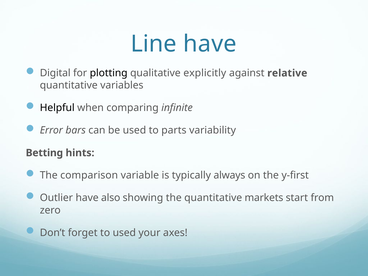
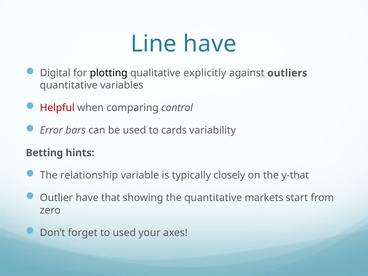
relative: relative -> outliers (287, 73)
Helpful colour: black -> red (57, 108)
infinite: infinite -> control (177, 108)
parts: parts -> cards (174, 130)
comparison: comparison -> relationship (89, 175)
always: always -> closely (229, 175)
y-first: y-first -> y-that (295, 175)
also: also -> that (111, 198)
